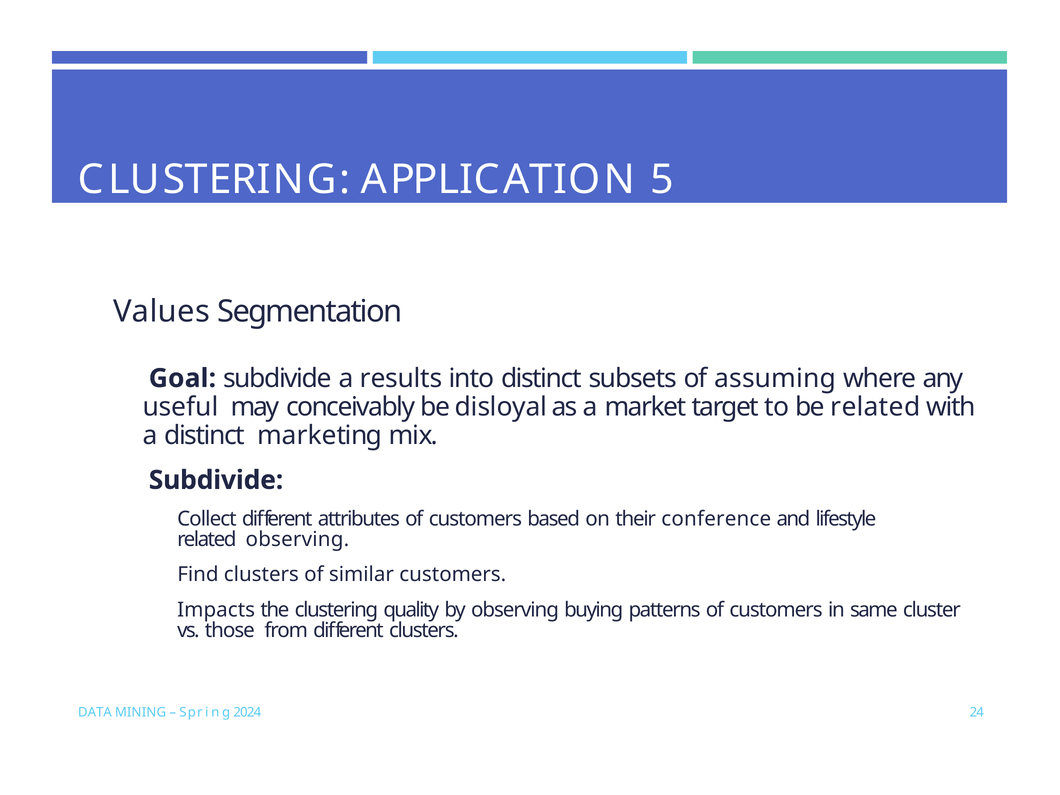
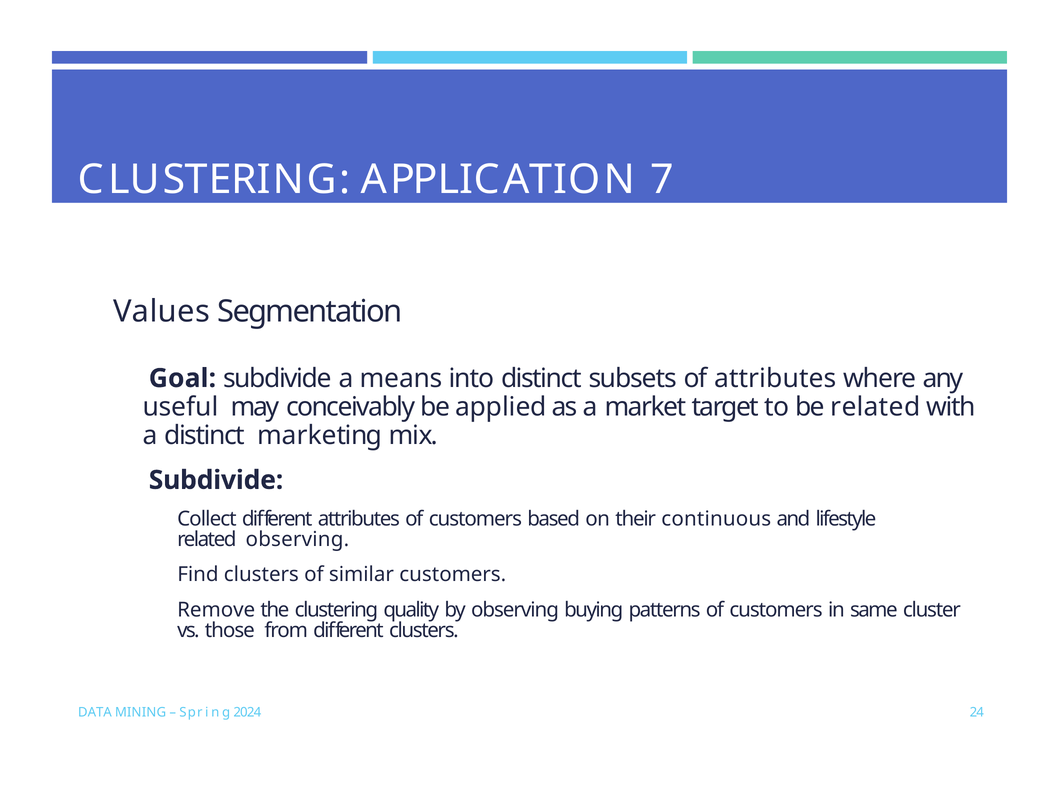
5: 5 -> 7 (662, 180)
results: results -> means (401, 378)
of assuming: assuming -> attributes (775, 378)
disloyal: disloyal -> applied (501, 407)
conference: conference -> continuous (716, 519)
Impacts: Impacts -> Remove (216, 610)
